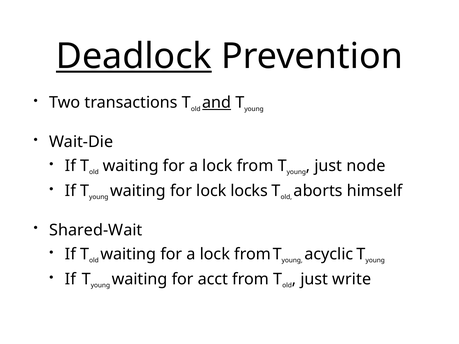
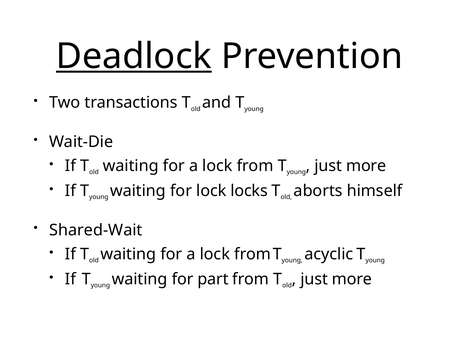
and underline: present -> none (217, 103)
node: node -> more (366, 166)
acct: acct -> part (213, 279)
write: write -> more (352, 279)
